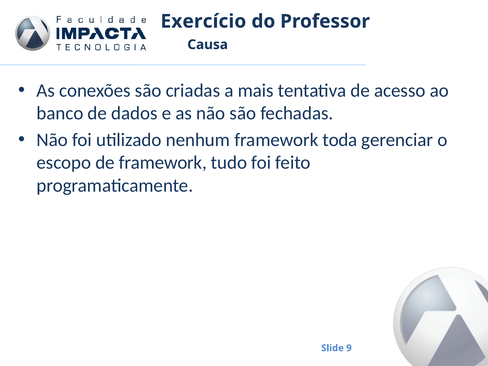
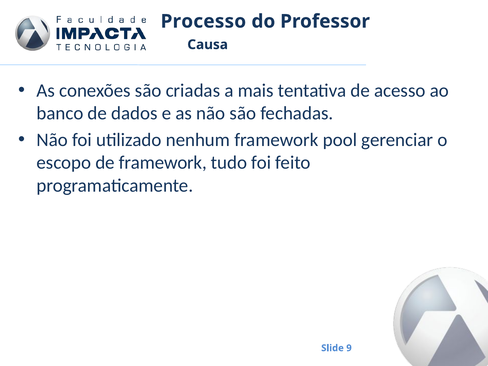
Exercício: Exercício -> Processo (203, 21)
toda: toda -> pool (340, 140)
